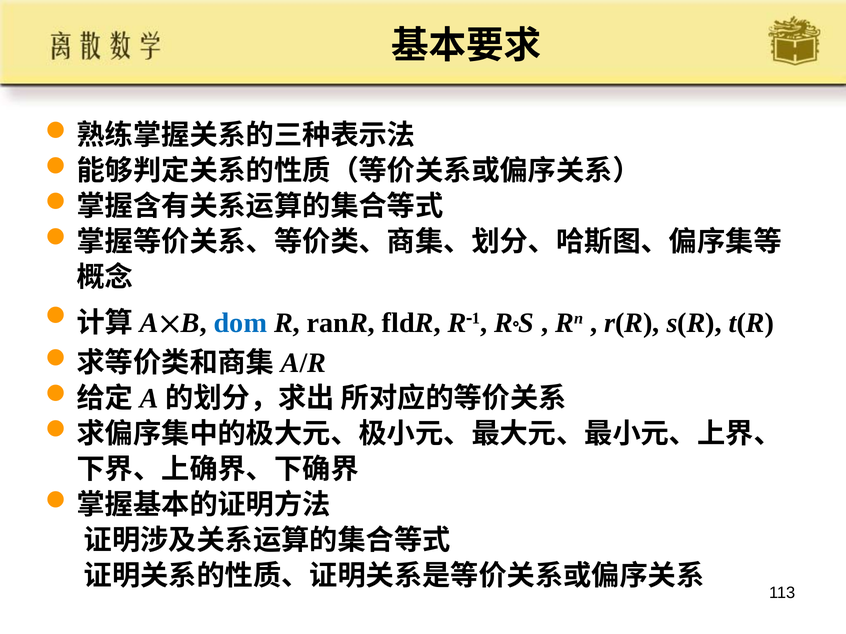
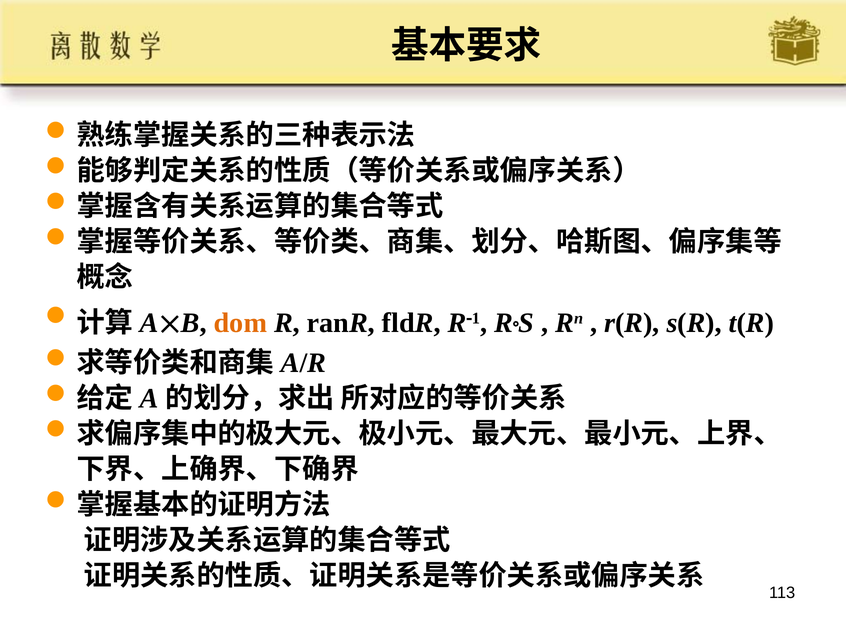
dom colour: blue -> orange (240, 323)
